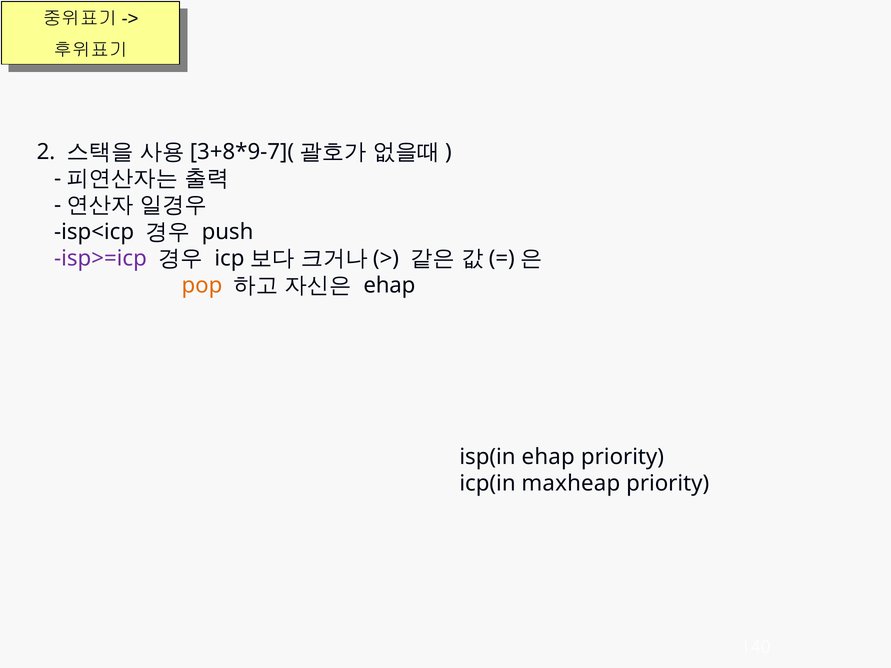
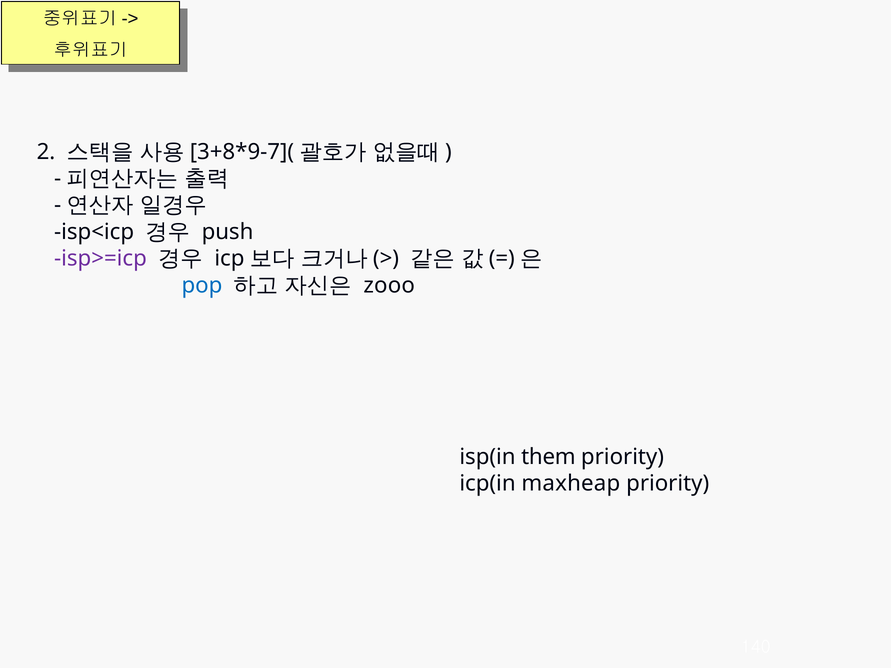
pop colour: orange -> blue (202, 285)
ehap: ehap -> zooo (389, 285)
isp(in ehap: ehap -> them (548, 457)
